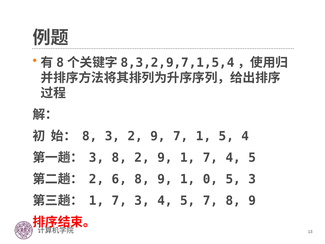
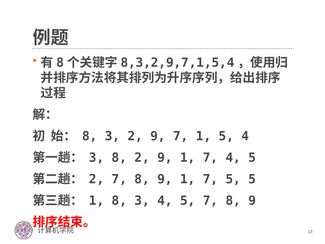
2 6: 6 -> 7 (119, 179)
8 9 1 0: 0 -> 7 (210, 179)
5 3: 3 -> 5 (252, 179)
7: 7 -> 8 (119, 201)
